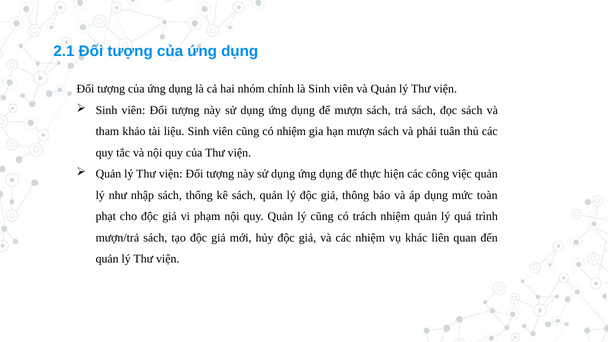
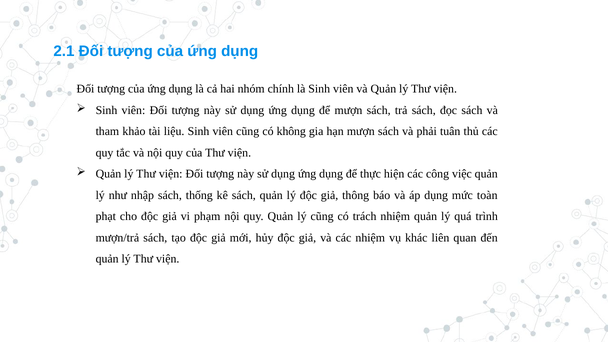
có nhiệm: nhiệm -> không (291, 131)
